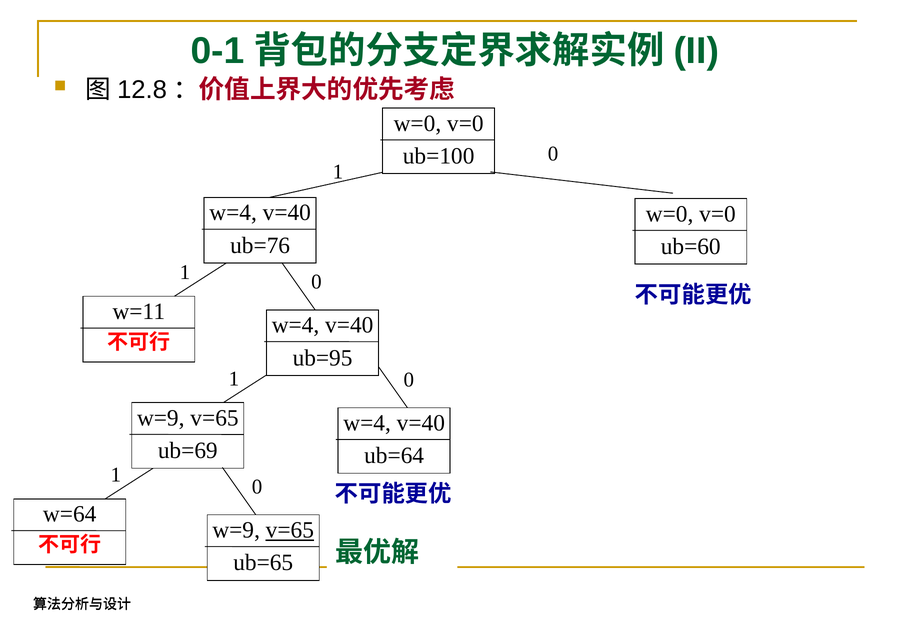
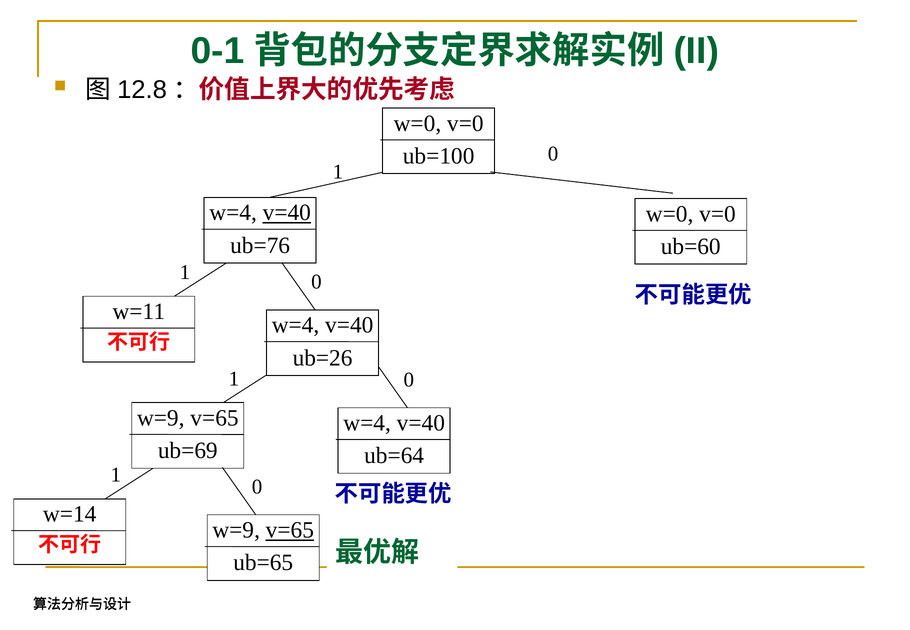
v=40 underline: none -> present (287, 213)
ub=95: ub=95 -> ub=26 (323, 358)
w=64: w=64 -> w=14 (70, 514)
